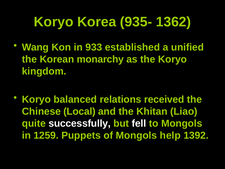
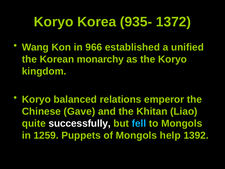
1362: 1362 -> 1372 (173, 22)
933: 933 -> 966 (94, 47)
received: received -> emperor (164, 99)
Local: Local -> Gave (79, 111)
fell colour: white -> light blue (139, 123)
